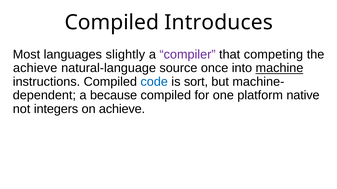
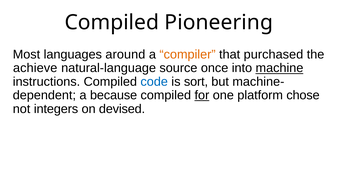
Introduces: Introduces -> Pioneering (219, 23)
slightly: slightly -> around (125, 55)
compiler colour: purple -> orange (188, 55)
competing: competing -> purchased (273, 55)
for underline: none -> present (202, 96)
native: native -> chose (303, 96)
on achieve: achieve -> devised (122, 109)
